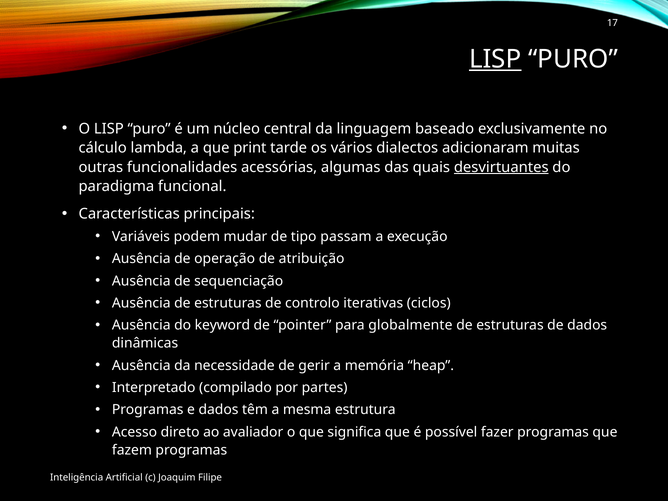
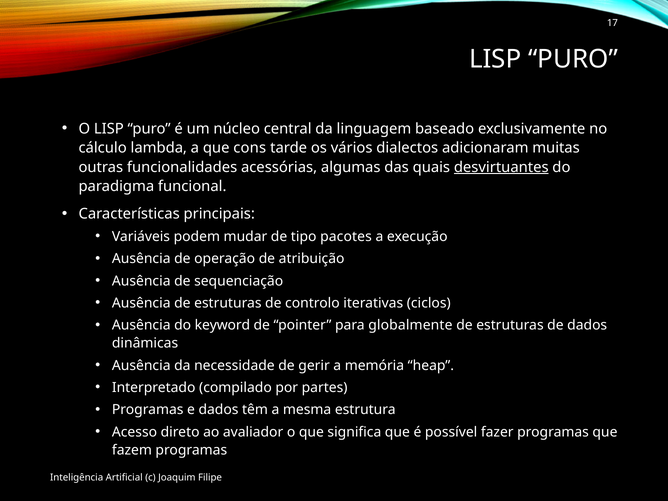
LISP underline: present -> none (495, 59)
print: print -> cons (250, 148)
passam: passam -> pacotes (346, 237)
